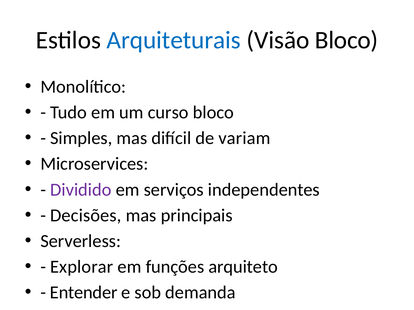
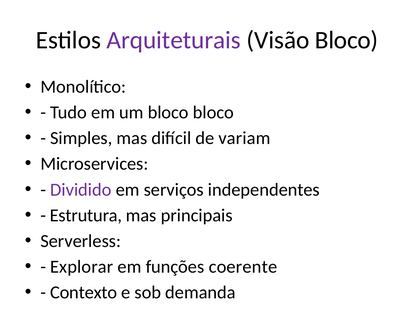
Arquiteturais colour: blue -> purple (174, 40)
um curso: curso -> bloco (168, 113)
Decisões: Decisões -> Estrutura (86, 216)
arquiteto: arquiteto -> coerente (243, 267)
Entender: Entender -> Contexto (84, 293)
